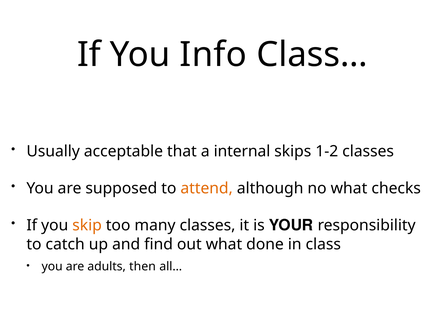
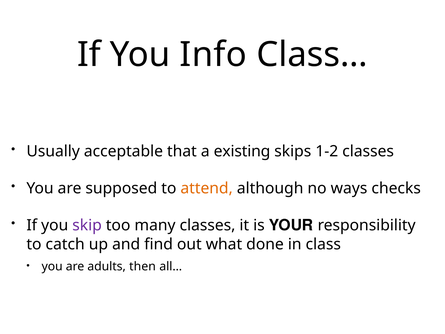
internal: internal -> existing (242, 151)
no what: what -> ways (349, 188)
skip colour: orange -> purple (87, 225)
